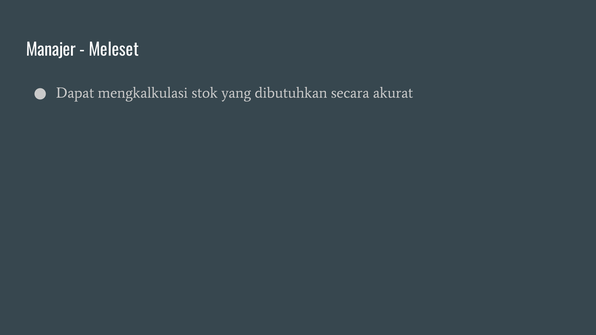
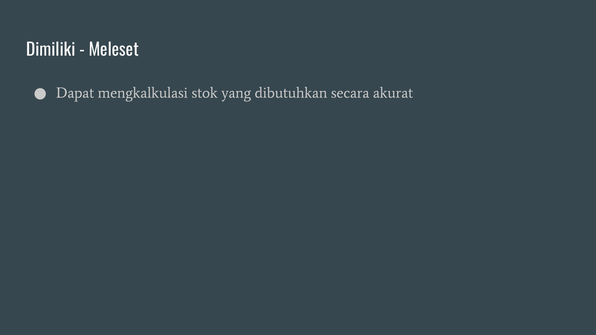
Manajer: Manajer -> Dimiliki (51, 50)
